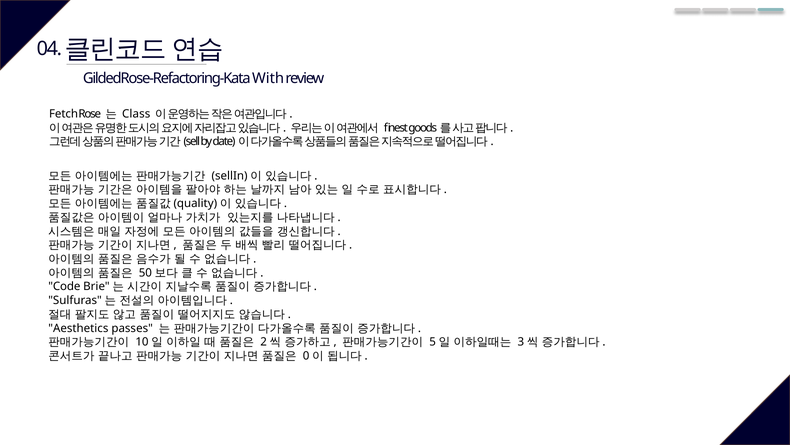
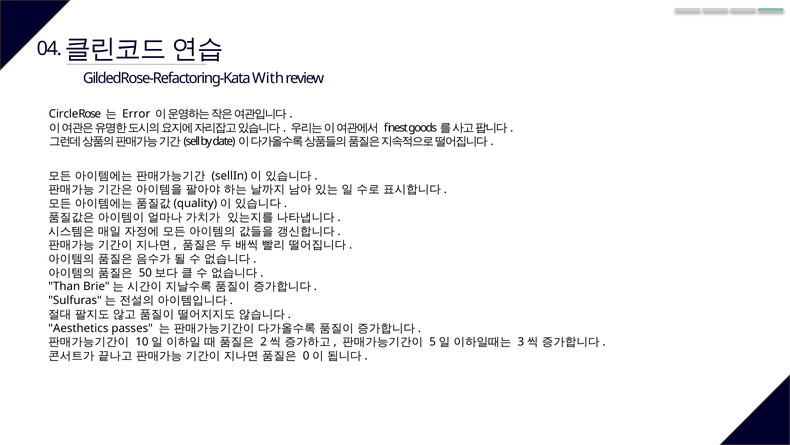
Fetch: Fetch -> Circle (64, 114)
Class: Class -> Error (136, 114)
Code: Code -> Than (64, 286)
